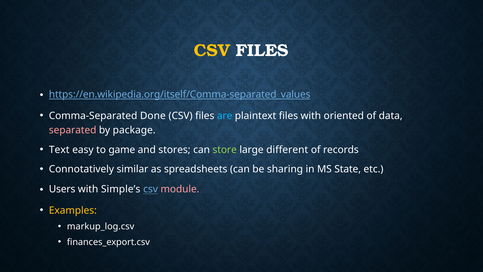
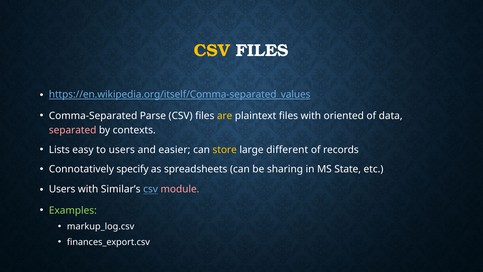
Done: Done -> Parse (153, 116)
are colour: light blue -> yellow (225, 116)
package: package -> contexts (134, 130)
Text: Text -> Lists (59, 150)
to game: game -> users (122, 150)
stores: stores -> easier (174, 150)
store colour: light green -> yellow (225, 150)
similar: similar -> specify (132, 169)
Simple’s: Simple’s -> Similar’s (121, 189)
Examples colour: yellow -> light green (73, 210)
